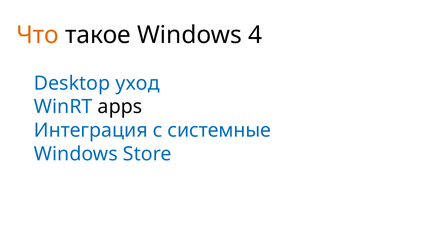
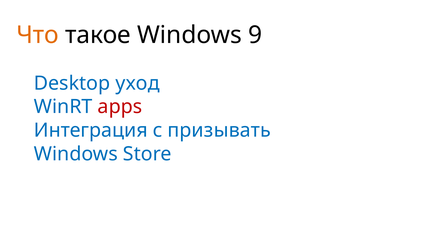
4: 4 -> 9 (255, 35)
apps colour: black -> red (120, 107)
системные: системные -> призывать (219, 130)
